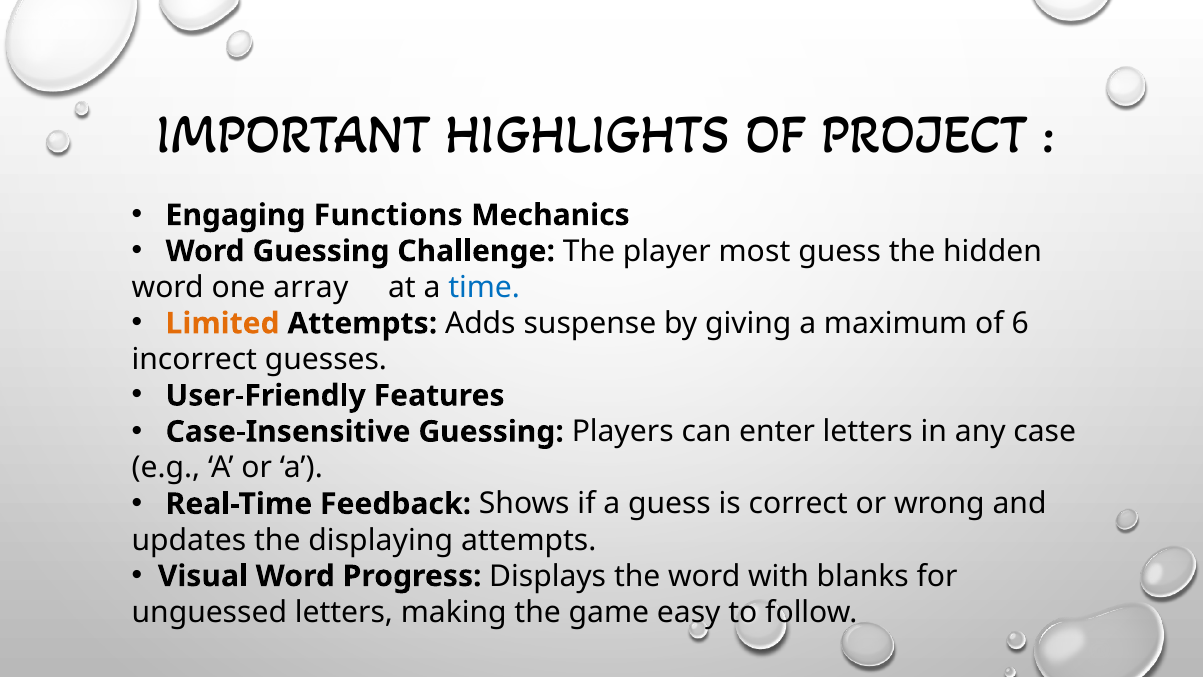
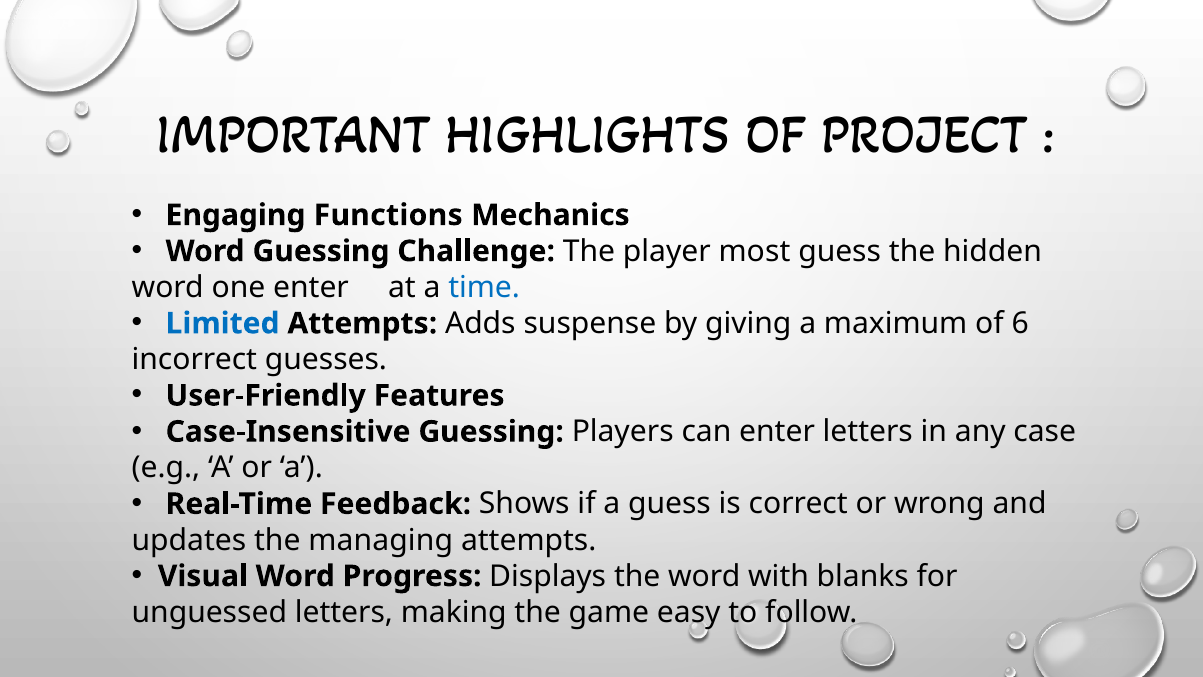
one array: array -> enter (311, 287)
Limited colour: orange -> blue (223, 323)
displaying: displaying -> managing (381, 540)
